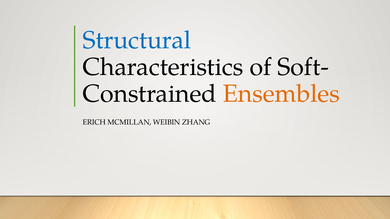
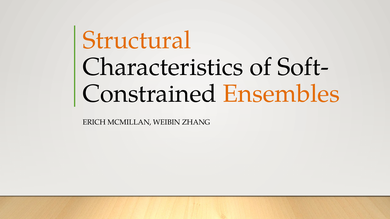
Structural colour: blue -> orange (137, 40)
